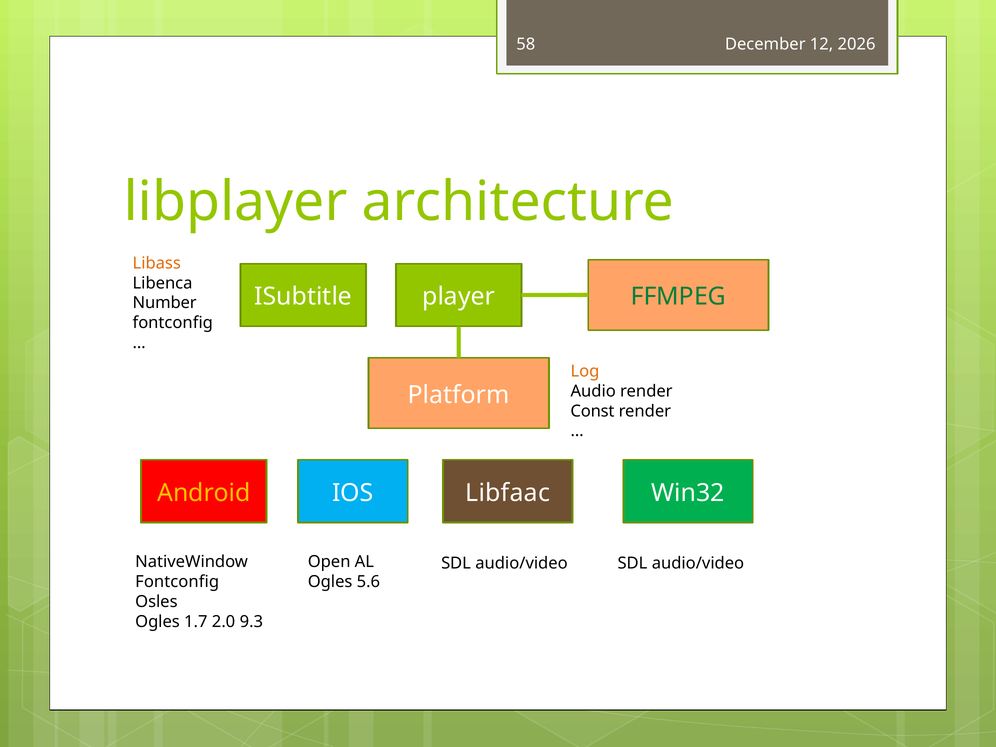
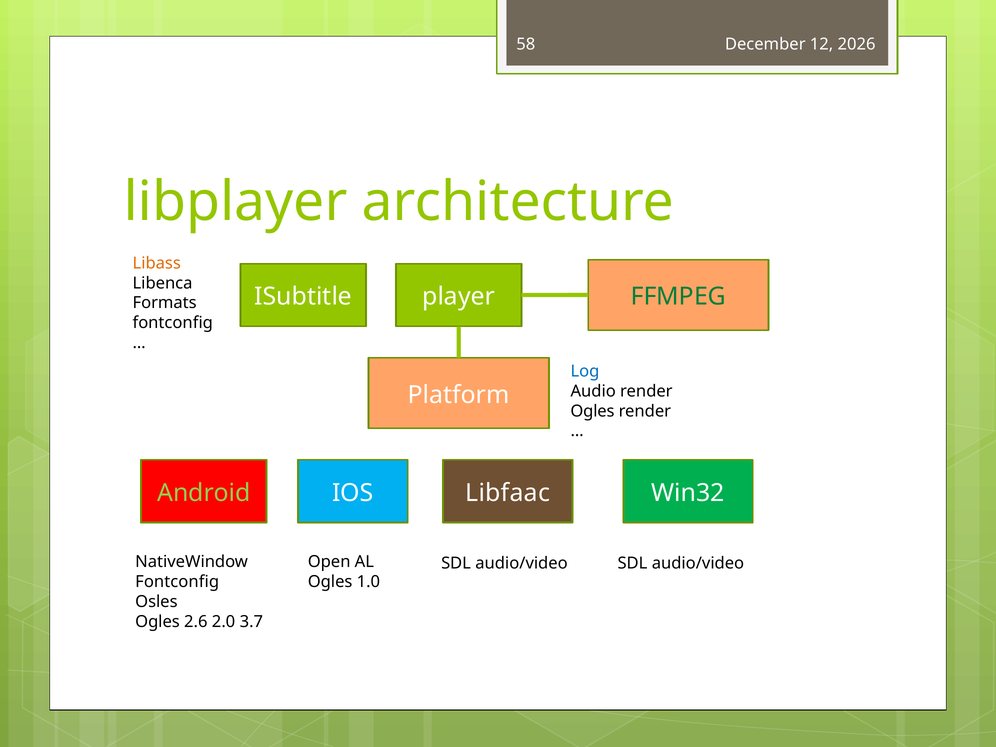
Number: Number -> Formats (165, 303)
Log colour: orange -> blue (585, 371)
Const: Const -> Ogles (592, 411)
Android colour: yellow -> light green (204, 493)
5.6: 5.6 -> 1.0 (368, 582)
1.7: 1.7 -> 2.6 (196, 622)
9.3: 9.3 -> 3.7 (251, 622)
